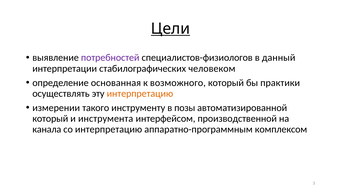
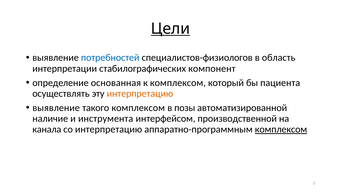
потребностей colour: purple -> blue (110, 58)
данный: данный -> область (279, 58)
человеком: человеком -> компонент (212, 68)
к возможного: возможного -> комплексом (178, 83)
практики: практики -> пациента (280, 83)
измерении: измерении -> выявление (56, 108)
такого инструменту: инструменту -> комплексом (138, 108)
который: который -> наличие (50, 118)
комплексом underline: none -> present (281, 129)
